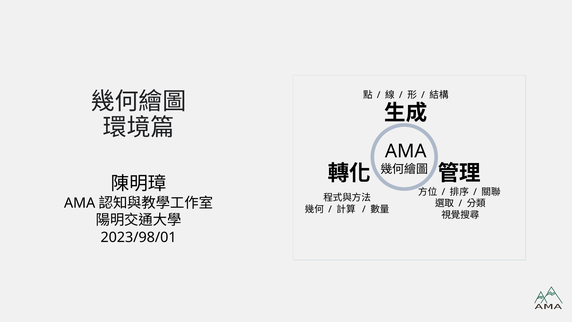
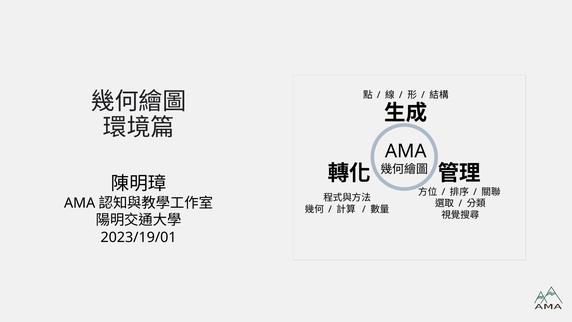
2023/98/01: 2023/98/01 -> 2023/19/01 (139, 237)
